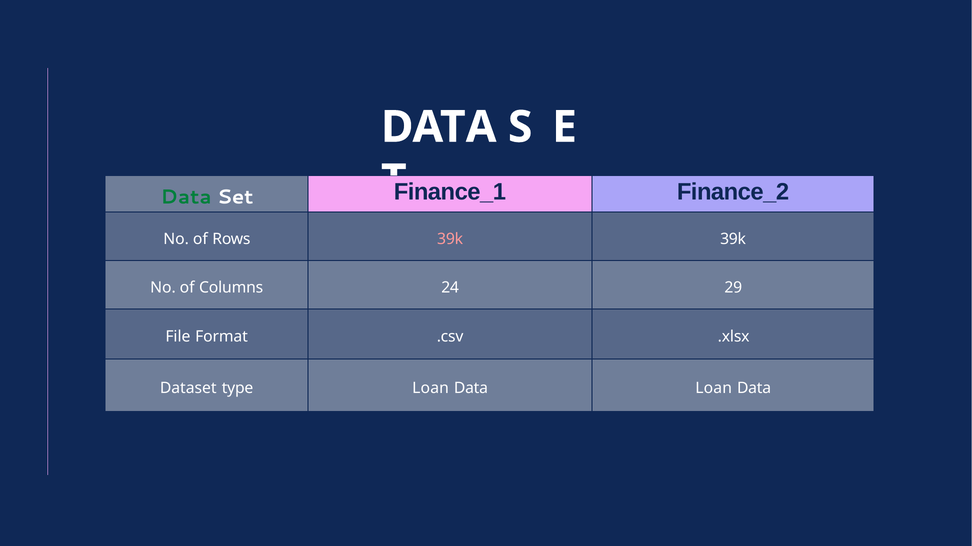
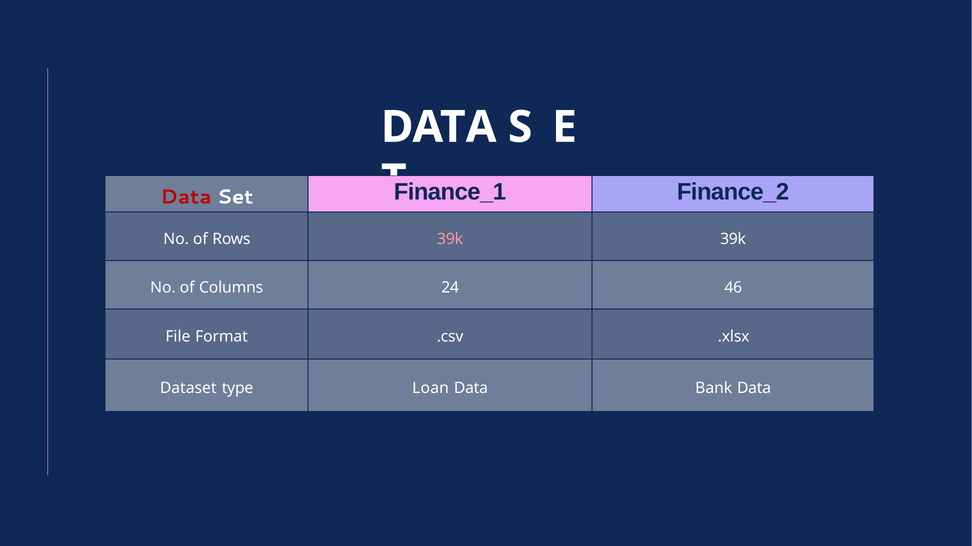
Data colour: green -> red (186, 197)
29: 29 -> 46 (733, 288)
Data Loan: Loan -> Bank (714, 389)
